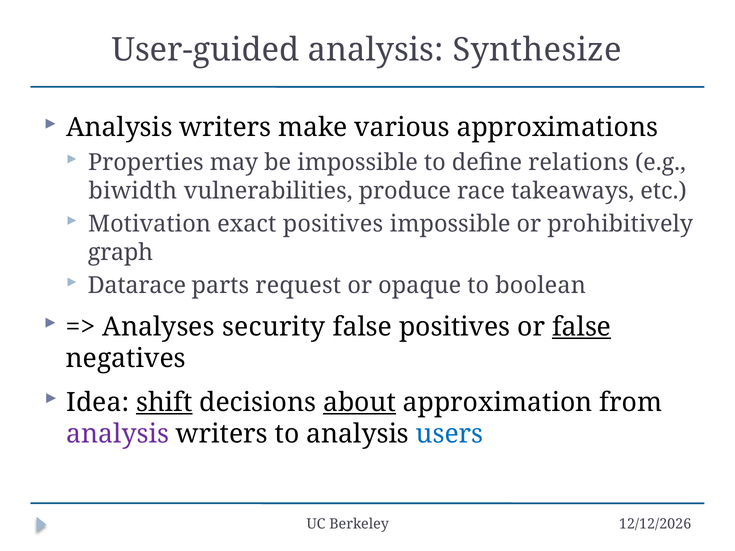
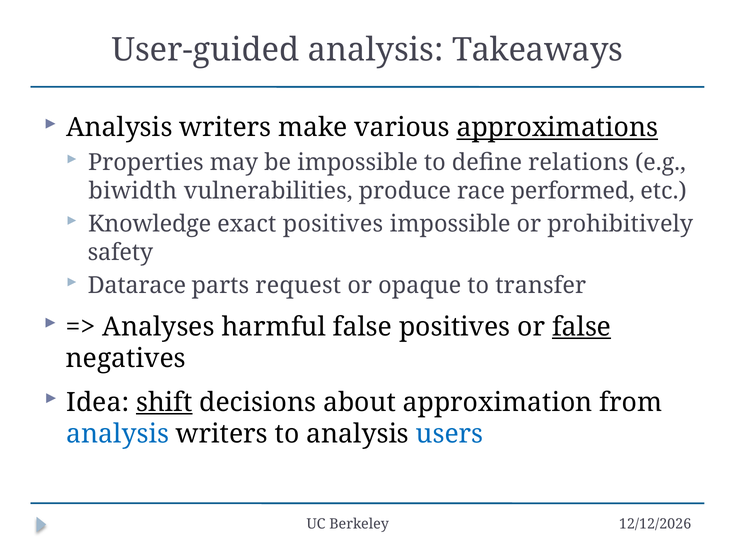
Synthesize: Synthesize -> Takeaways (537, 50)
approximations underline: none -> present (557, 128)
takeaways: takeaways -> performed (573, 191)
Motivation: Motivation -> Knowledge (150, 224)
graph: graph -> safety (120, 252)
boolean: boolean -> transfer (541, 286)
security: security -> harmful (274, 327)
about underline: present -> none (360, 403)
analysis colour: purple -> blue (118, 434)
